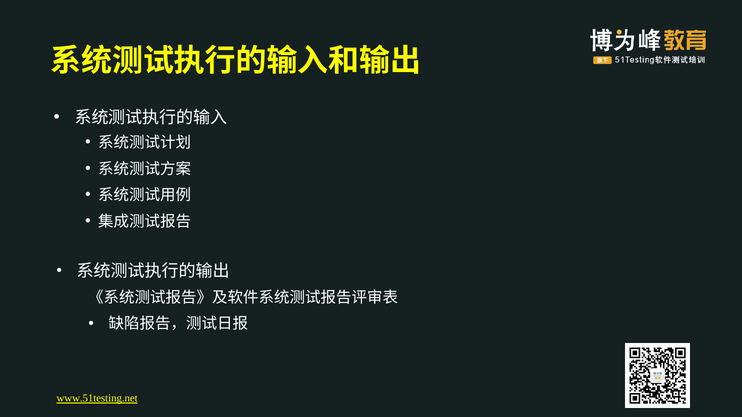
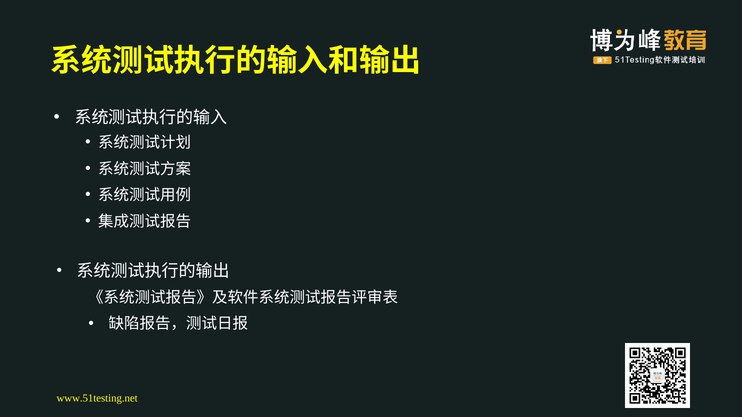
www.51testing.net underline: present -> none (97, 399)
